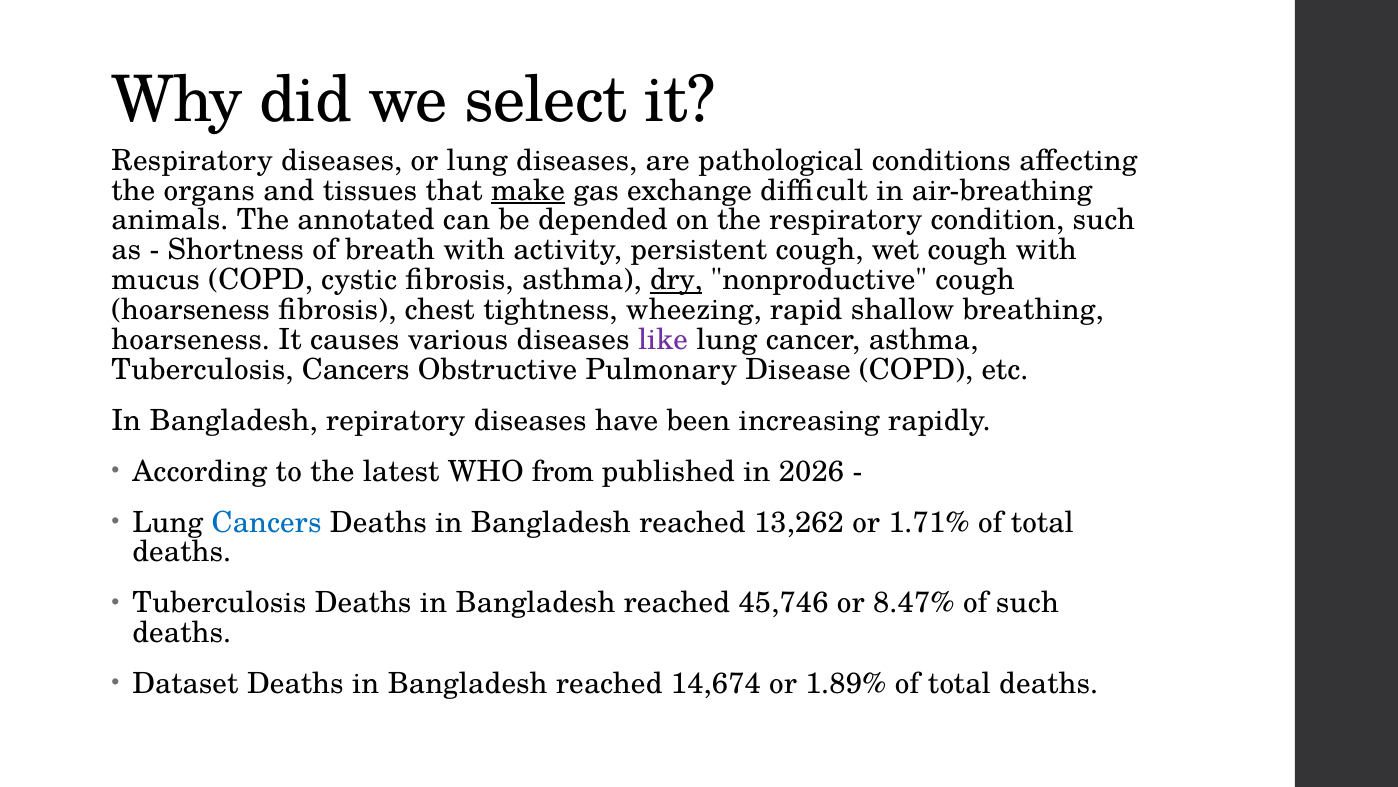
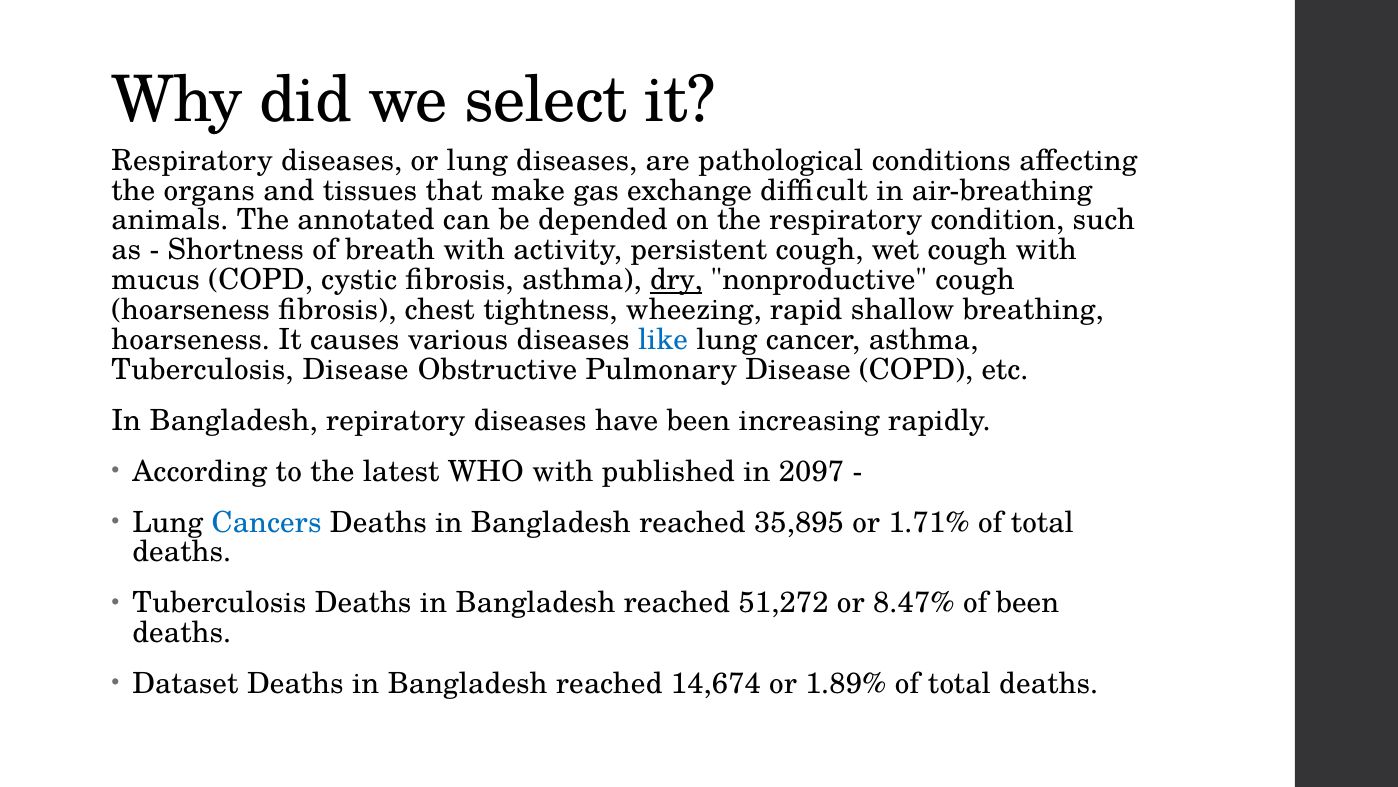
make underline: present -> none (528, 190)
like colour: purple -> blue (663, 340)
Tuberculosis Cancers: Cancers -> Disease (355, 370)
WHO from: from -> with (563, 471)
2026: 2026 -> 2097 (811, 471)
13,262: 13,262 -> 35,895 (799, 522)
45,746: 45,746 -> 51,272 (784, 603)
of such: such -> been (1028, 603)
